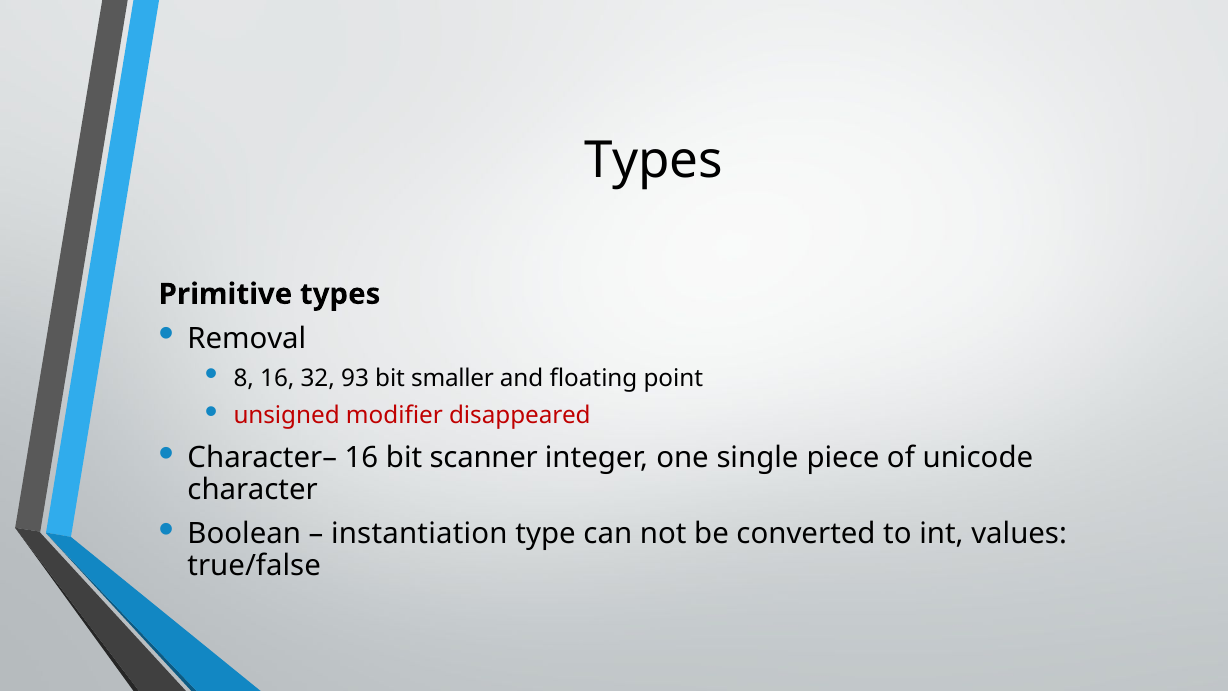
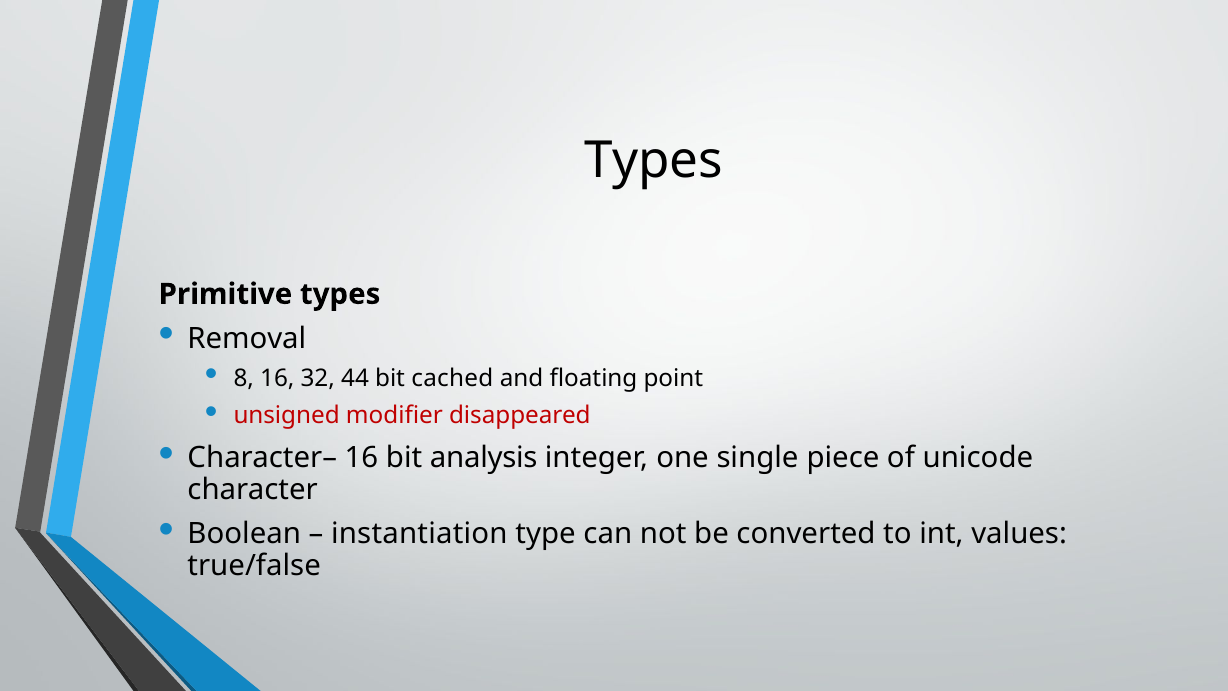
93: 93 -> 44 (355, 378)
smaller: smaller -> cached (452, 378)
scanner: scanner -> analysis (484, 458)
